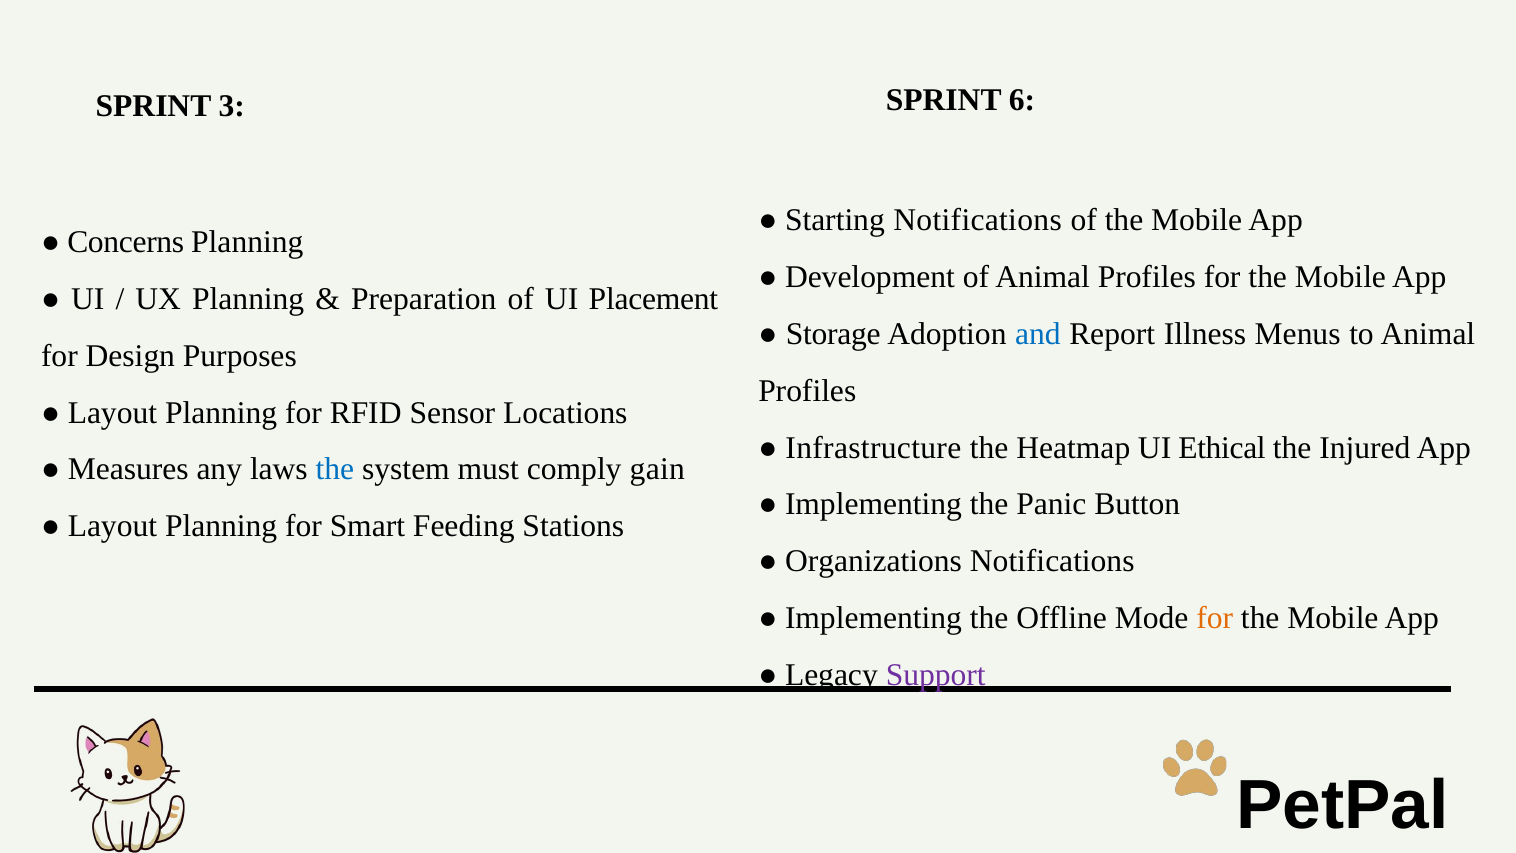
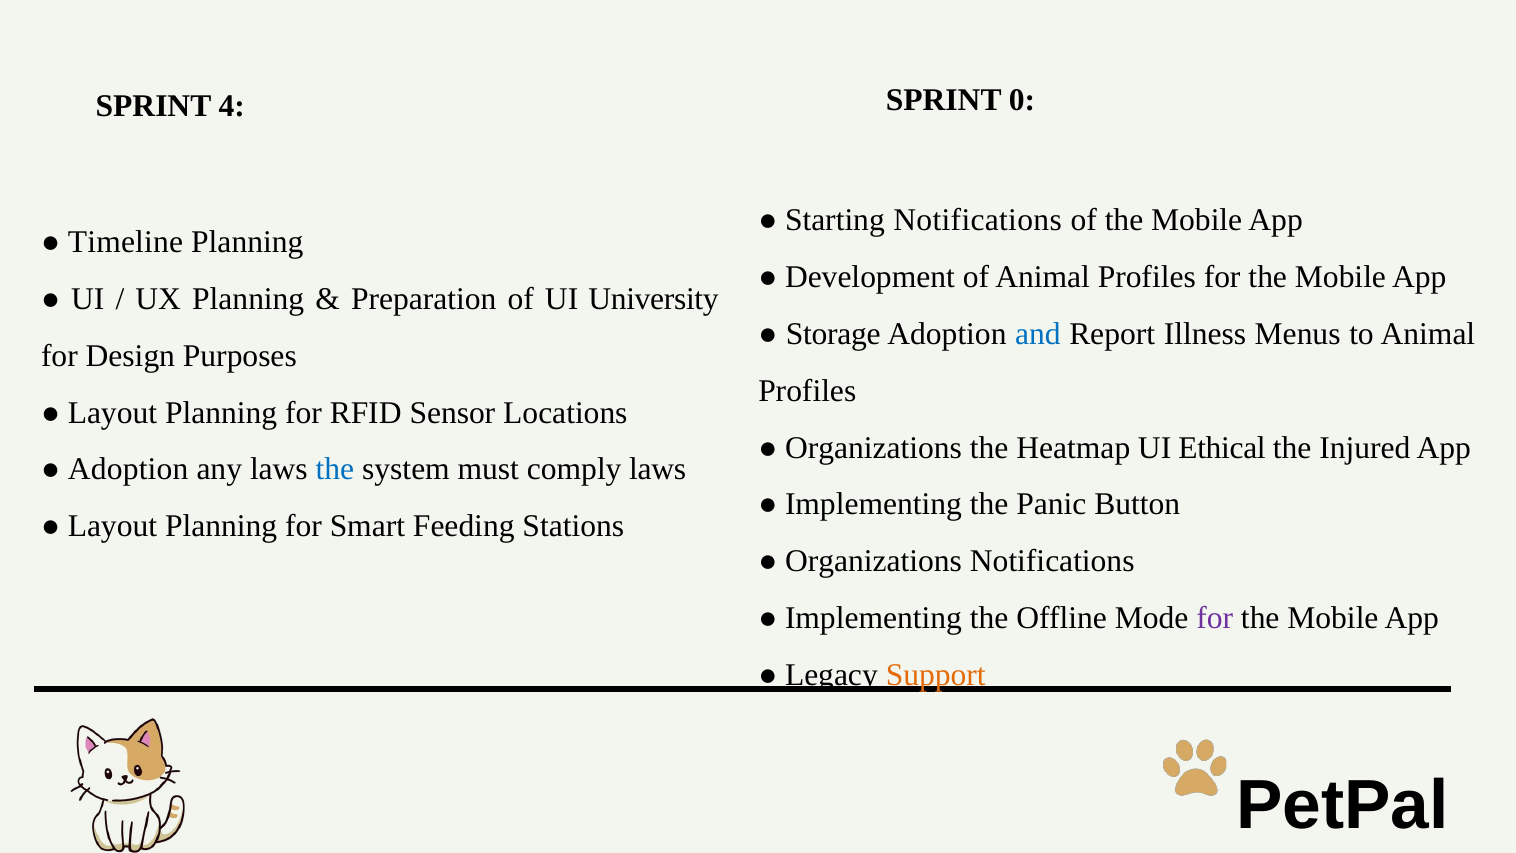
6: 6 -> 0 (1022, 100)
3: 3 -> 4 (232, 106)
Concerns: Concerns -> Timeline (125, 242)
Placement: Placement -> University (654, 299)
Infrastructure: Infrastructure -> Organizations (874, 448)
Measures: Measures -> Adoption (128, 469)
comply gain: gain -> laws (658, 469)
for colour: orange -> purple (1215, 618)
Support colour: purple -> orange (936, 675)
